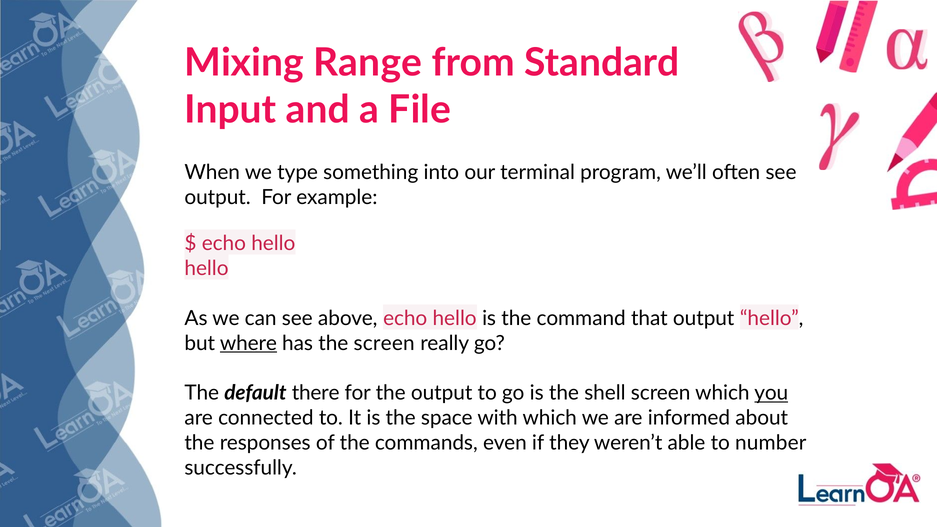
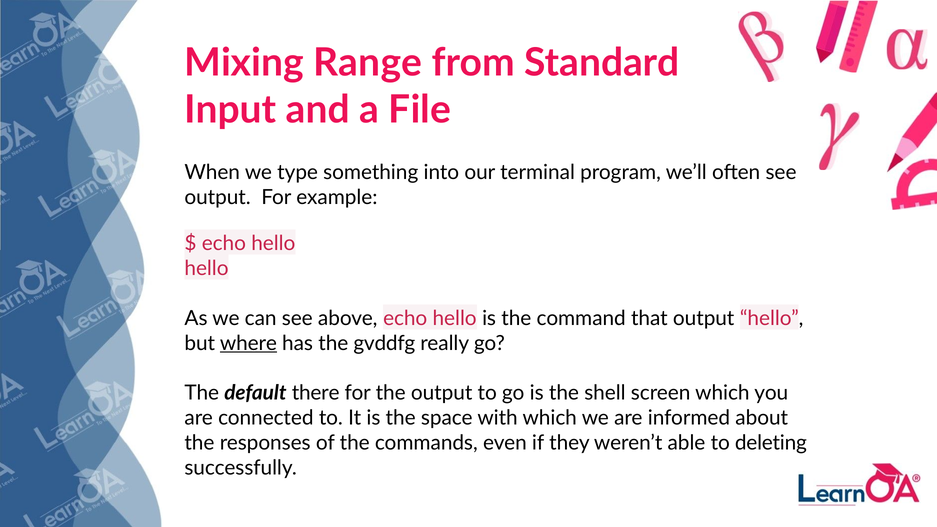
the screen: screen -> gvddfg (384, 343)
you underline: present -> none (771, 393)
number: number -> deleting (771, 443)
